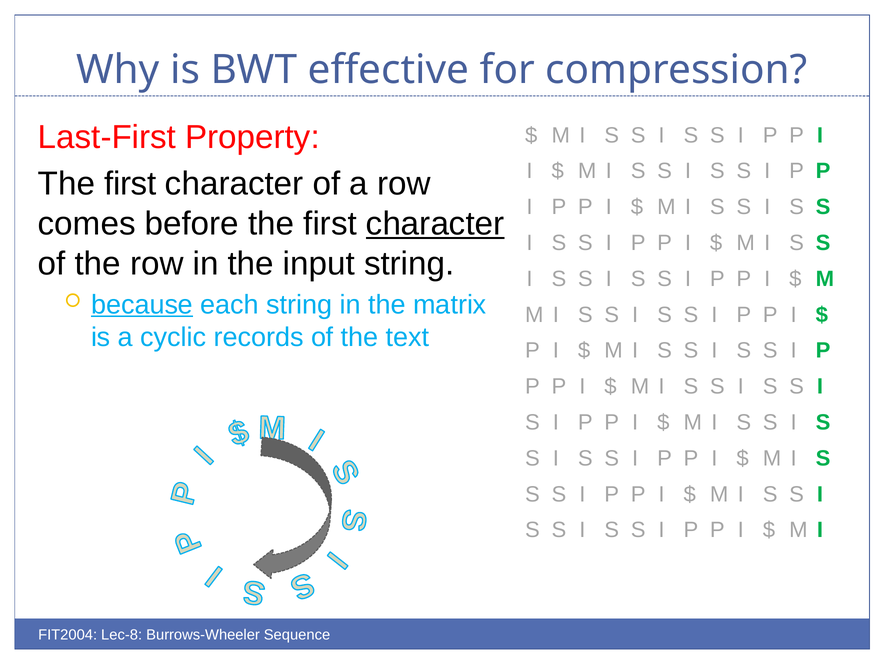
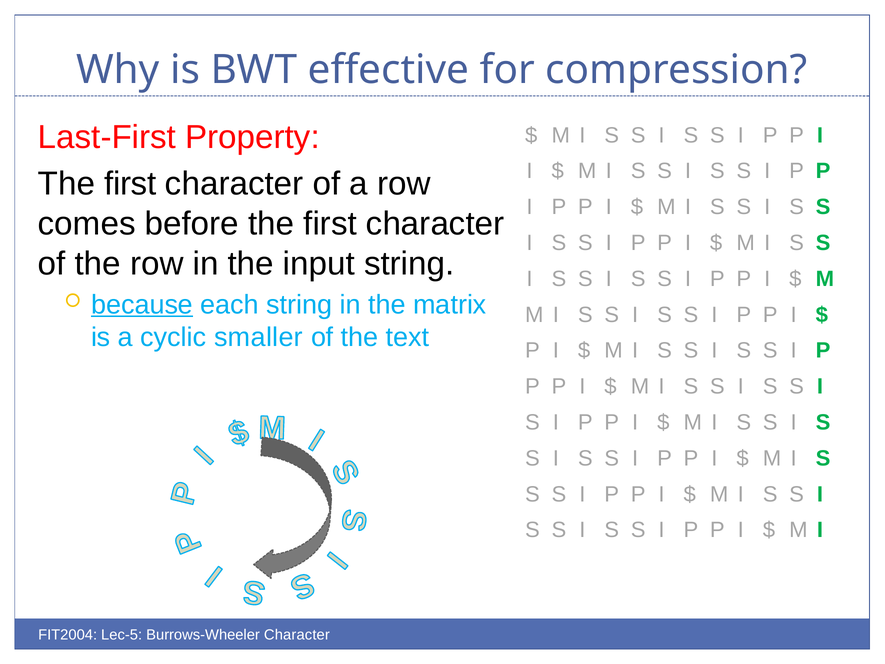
character underline: present -> none (435, 224)
records: records -> smaller (259, 337)
Lec-8: Lec-8 -> Lec-5 (122, 635)
Burrows-Wheeler Sequence: Sequence -> Character (297, 635)
